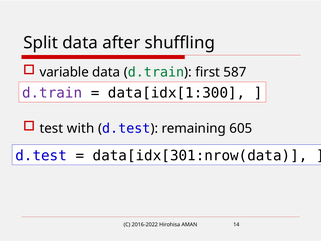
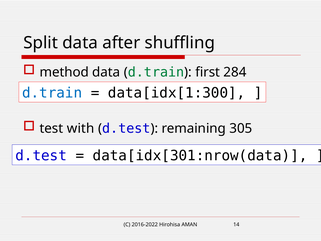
variable: variable -> method (64, 72)
587: 587 -> 284 (235, 72)
d.train colour: purple -> blue (52, 93)
605: 605 -> 305 (241, 128)
